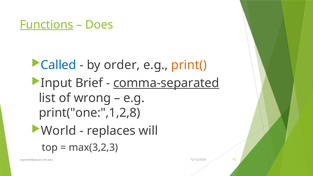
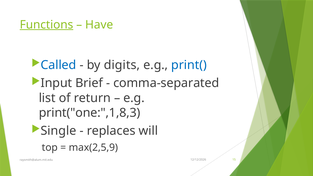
Does: Does -> Have (99, 25)
order: order -> digits (122, 65)
print( colour: orange -> blue (189, 65)
comma-separated underline: present -> none (166, 83)
wrong: wrong -> return (92, 98)
print("one:",1,2,8: print("one:",1,2,8 -> print("one:",1,8,3 (90, 113)
World: World -> Single (59, 131)
max(3,2,3: max(3,2,3 -> max(2,5,9 (93, 148)
